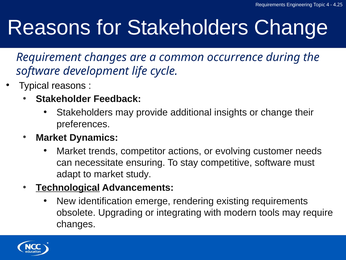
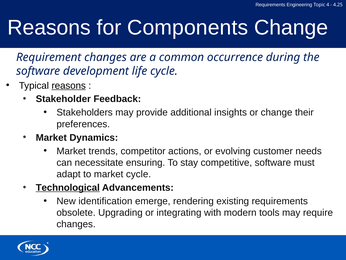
for Stakeholders: Stakeholders -> Components (188, 27)
reasons underline: none -> present (69, 85)
market study: study -> cycle (139, 174)
